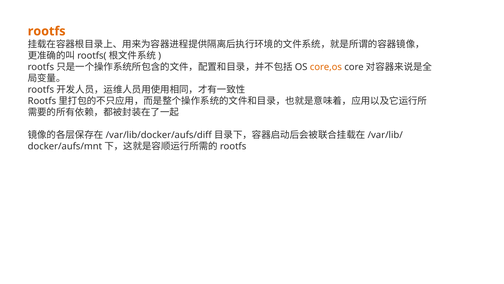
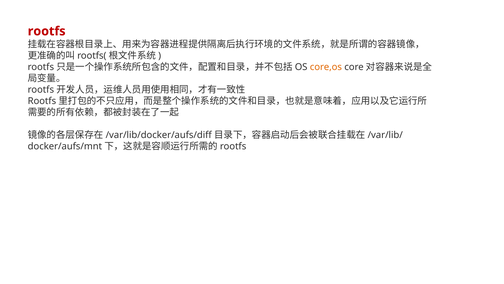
rootfs colour: orange -> red (47, 31)
